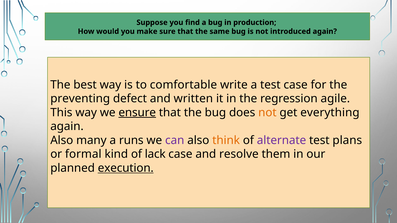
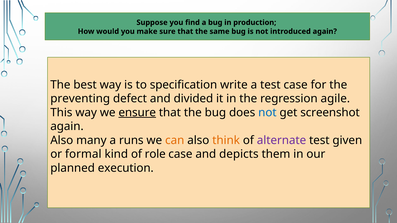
comfortable: comfortable -> specification (184, 85)
written: written -> divided (193, 99)
not colour: orange -> blue (267, 113)
everything: everything -> screenshot (330, 113)
can colour: purple -> orange (175, 140)
plans: plans -> given (347, 140)
lack: lack -> role (155, 154)
resolve: resolve -> depicts (239, 154)
execution underline: present -> none (126, 168)
